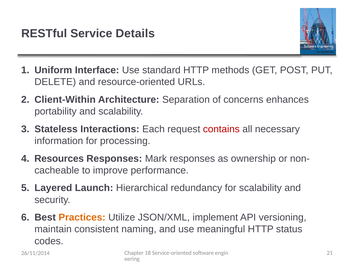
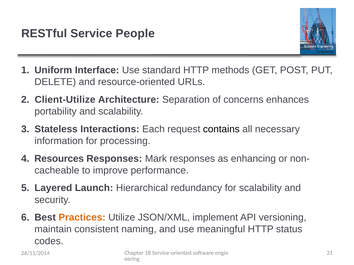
Details: Details -> People (135, 34)
Client-Within: Client-Within -> Client-Utilize (65, 100)
contains colour: red -> black (221, 129)
ownership: ownership -> enhancing (253, 159)
